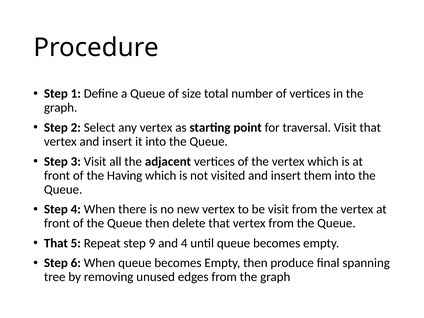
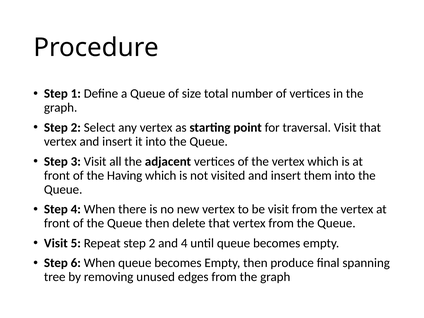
That: That -> Visit (56, 243)
Repeat step 9: 9 -> 2 (152, 243)
